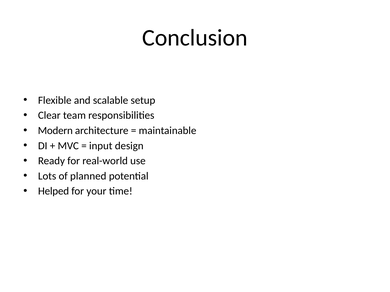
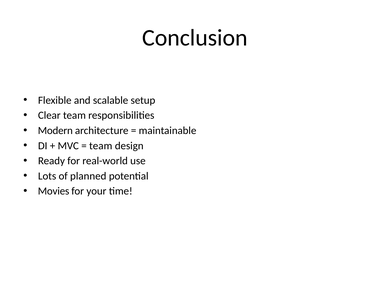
input: input -> team (101, 146)
Helped: Helped -> Movies (54, 191)
